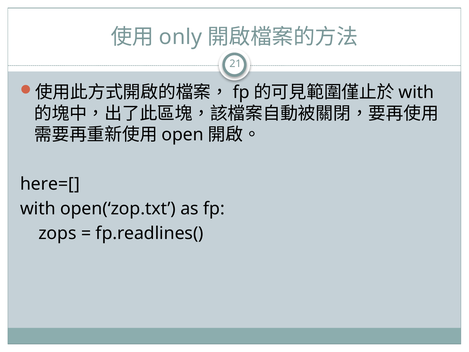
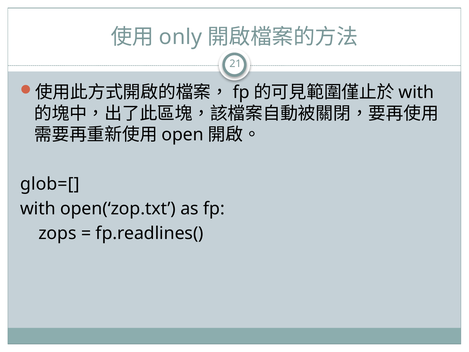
here=[: here=[ -> glob=[ (50, 184)
